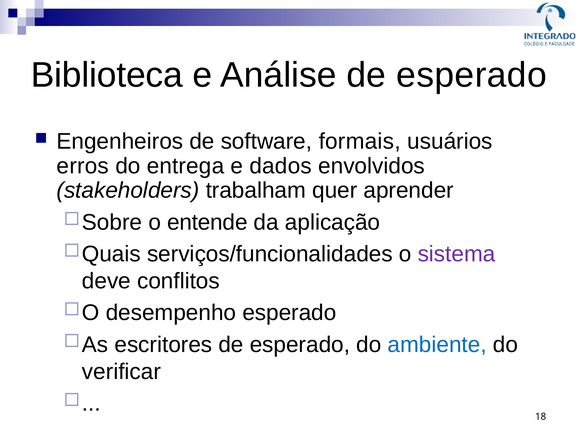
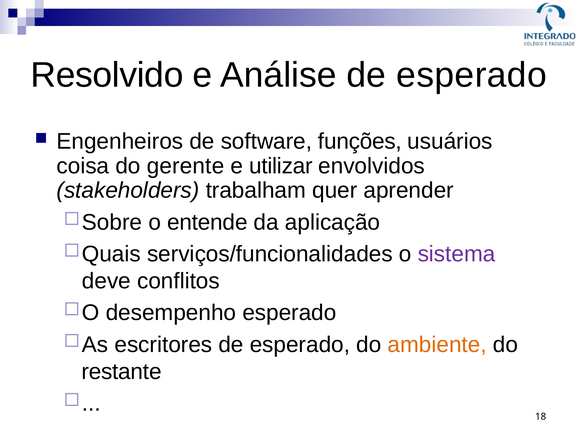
Biblioteca: Biblioteca -> Resolvido (107, 75)
formais: formais -> funções (360, 141)
erros: erros -> coisa (83, 166)
entrega: entrega -> gerente (185, 166)
dados: dados -> utilizar (281, 166)
ambiente colour: blue -> orange (437, 344)
verificar: verificar -> restante (122, 371)
